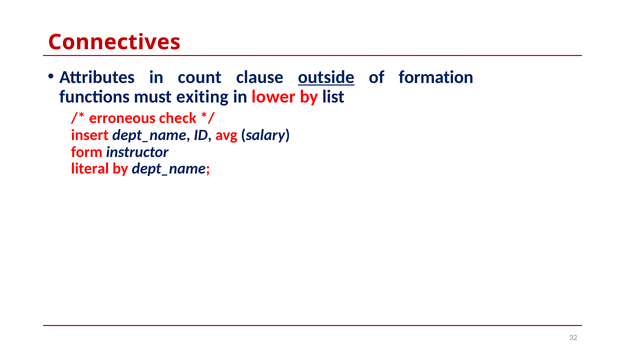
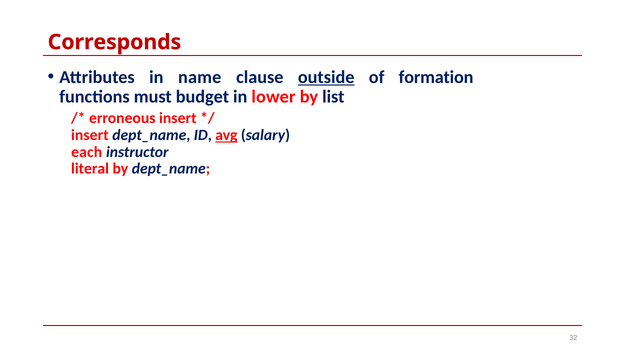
Connectives: Connectives -> Corresponds (114, 42)
count: count -> name (200, 77)
exiting: exiting -> budget (202, 97)
erroneous check: check -> insert (178, 118)
avg underline: none -> present (226, 135)
form: form -> each (87, 152)
